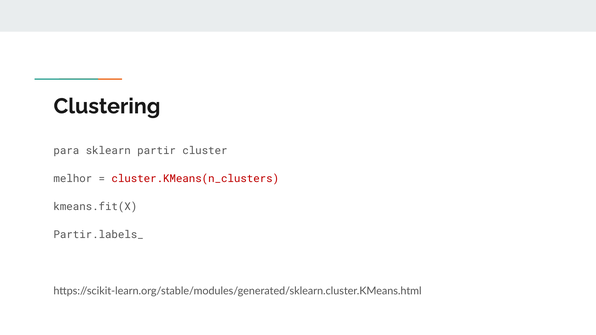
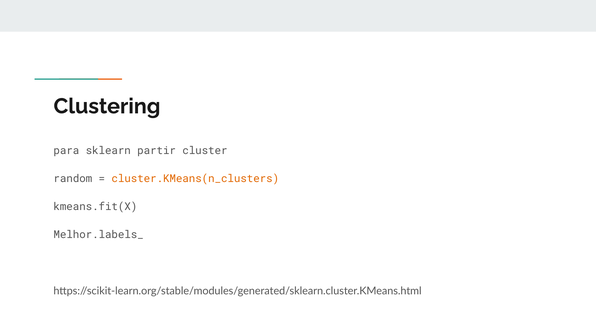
melhor: melhor -> random (73, 179)
cluster.KMeans(n_clusters colour: red -> orange (195, 179)
Partir.labels_: Partir.labels_ -> Melhor.labels_ (99, 235)
